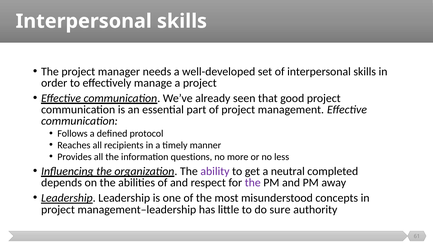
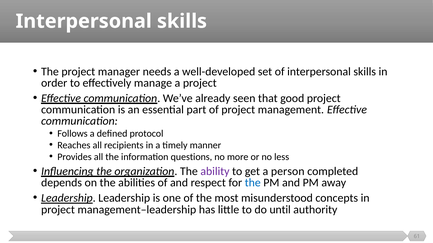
neutral: neutral -> person (288, 172)
the colour: purple -> blue (253, 183)
sure: sure -> until (280, 210)
